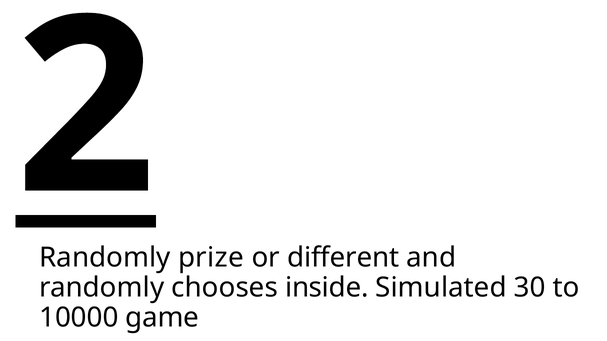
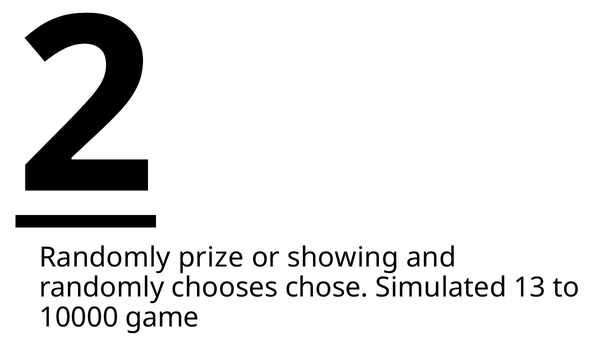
different: different -> showing (343, 258)
inside: inside -> chose (327, 288)
30: 30 -> 13 (530, 288)
